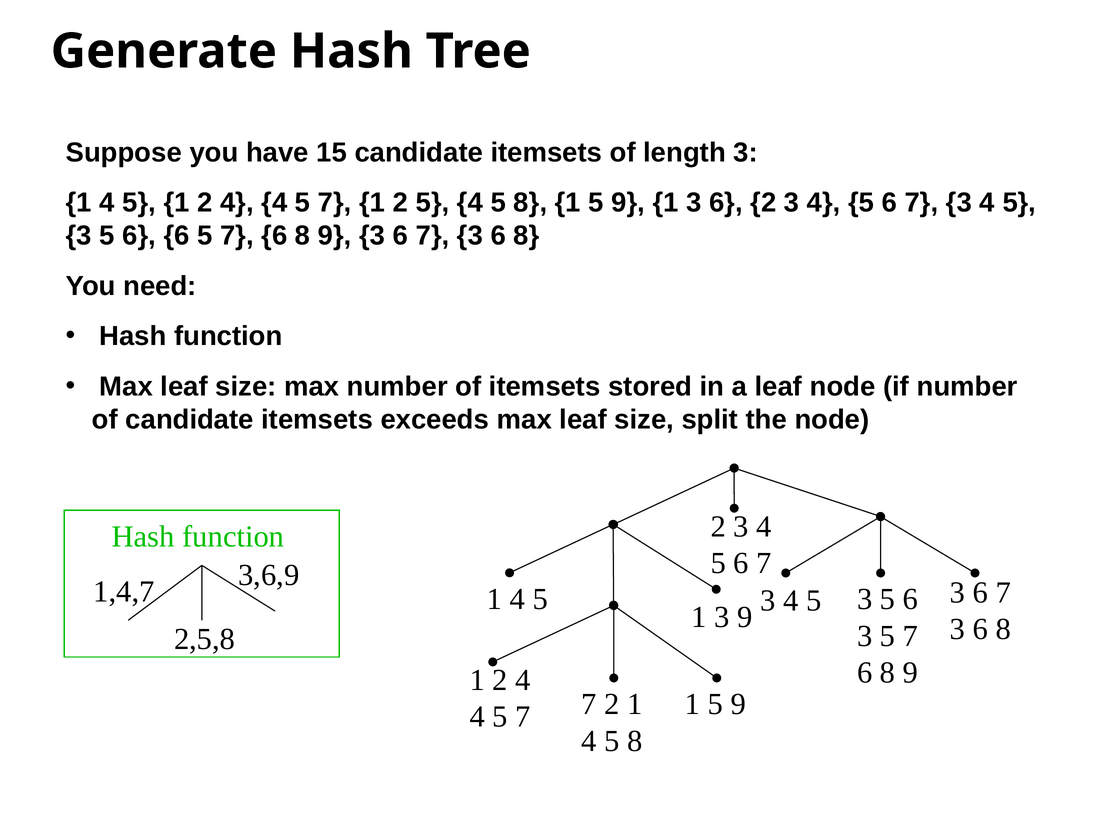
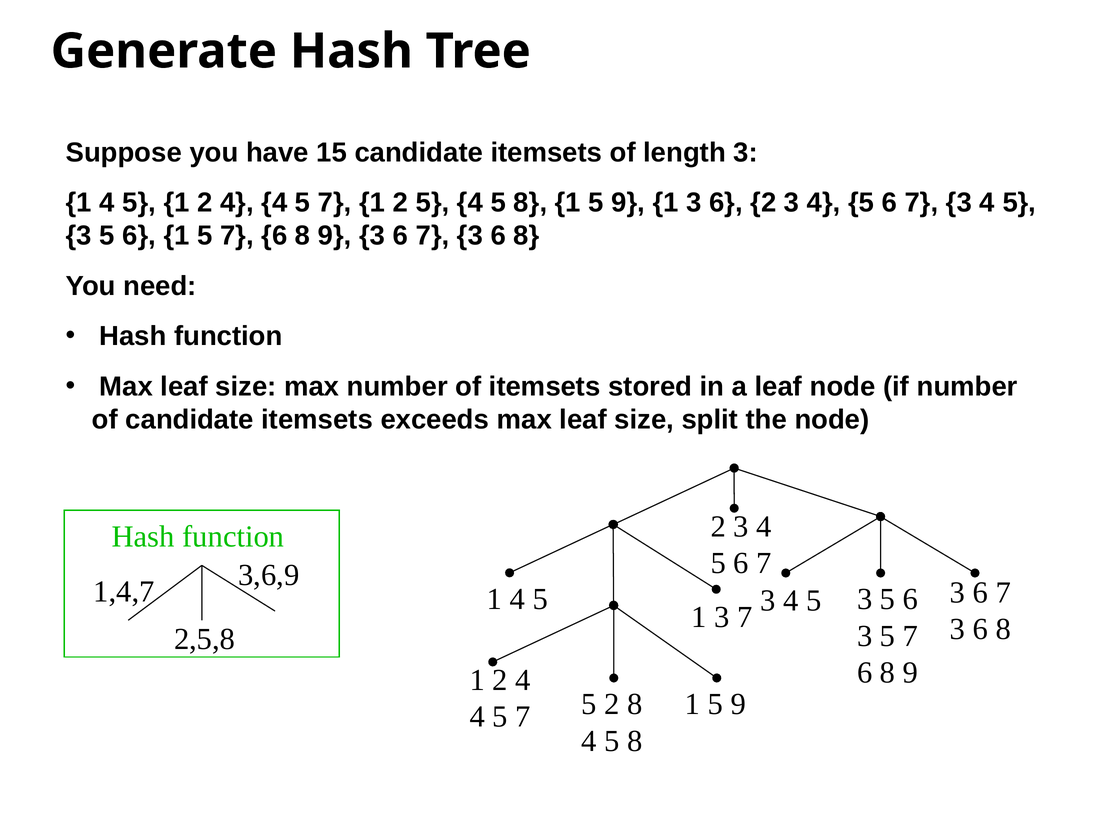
6 6: 6 -> 1 (177, 236)
3 9: 9 -> 7 (745, 617)
7 7: 7 -> 5 (589, 704)
2 1: 1 -> 8 (635, 704)
